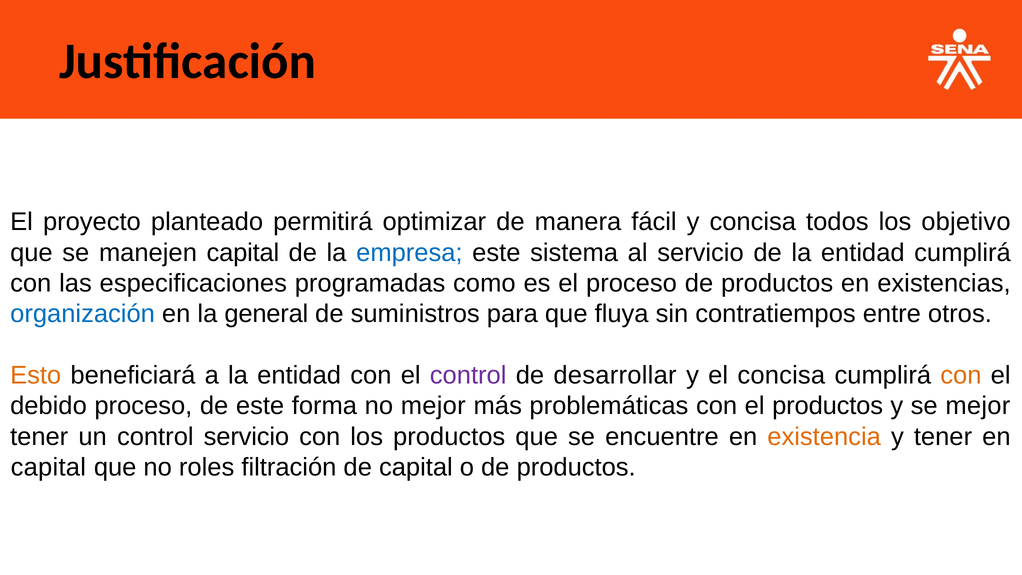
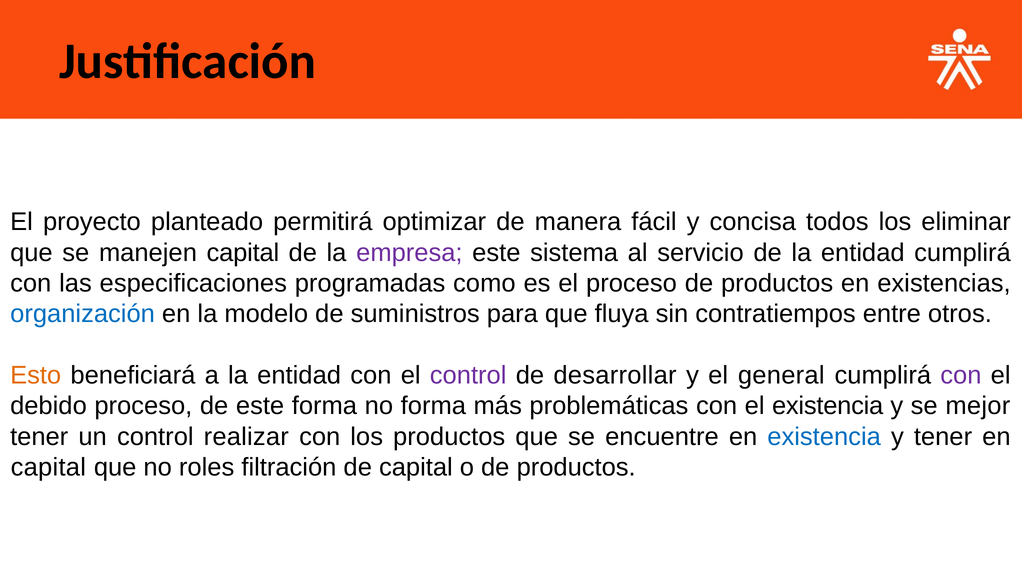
objetivo: objetivo -> eliminar (966, 222)
empresa colour: blue -> purple (409, 253)
general: general -> modelo (266, 314)
el concisa: concisa -> general (781, 375)
con colour: orange -> purple (961, 375)
no mejor: mejor -> forma (433, 406)
el productos: productos -> existencia (828, 406)
control servicio: servicio -> realizar (246, 437)
existencia colour: orange -> blue (824, 437)
